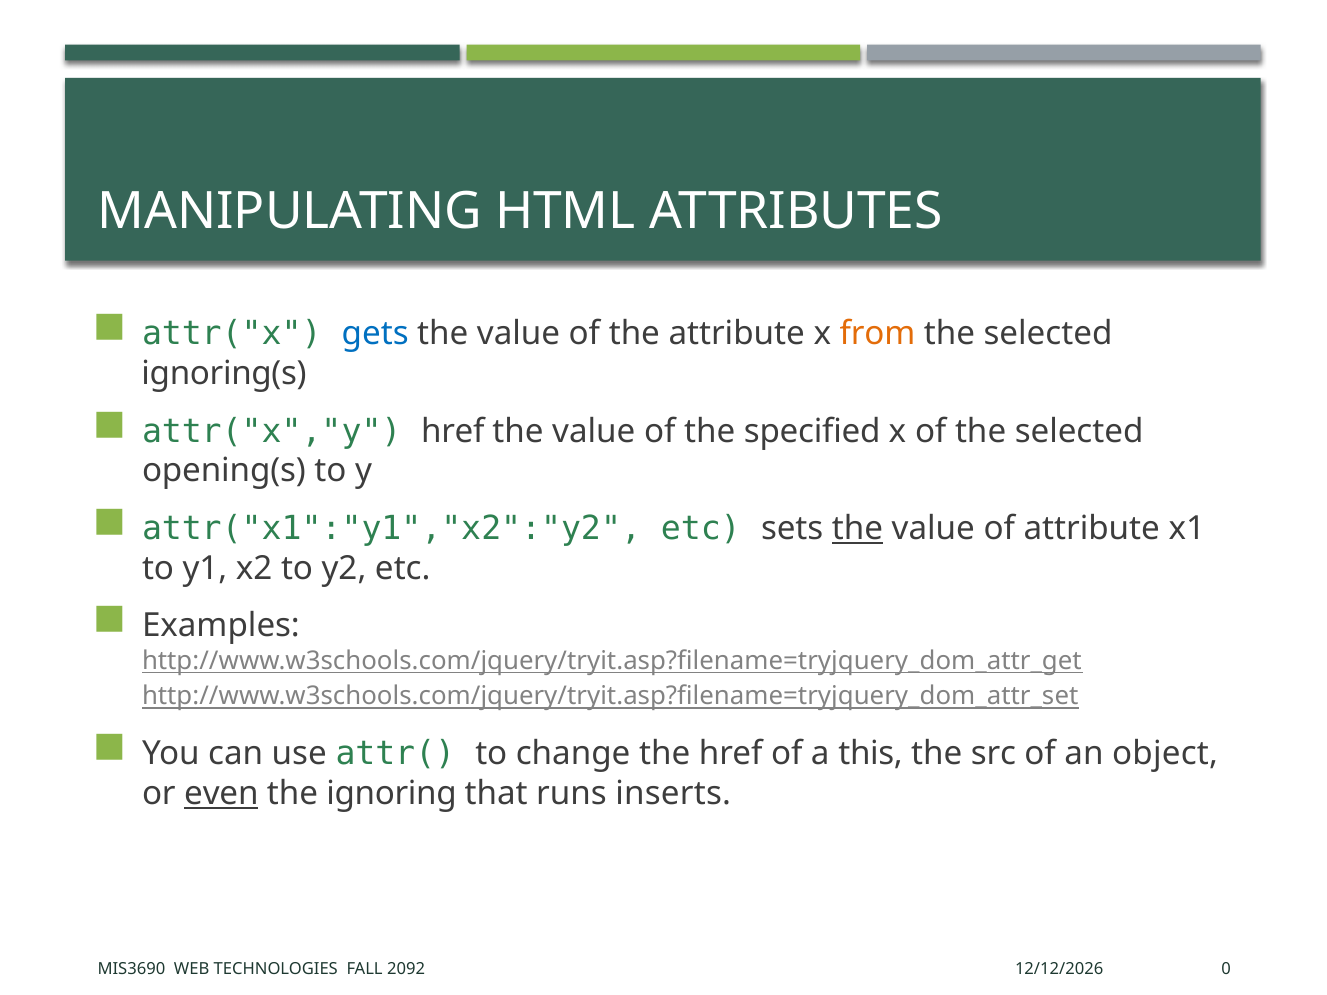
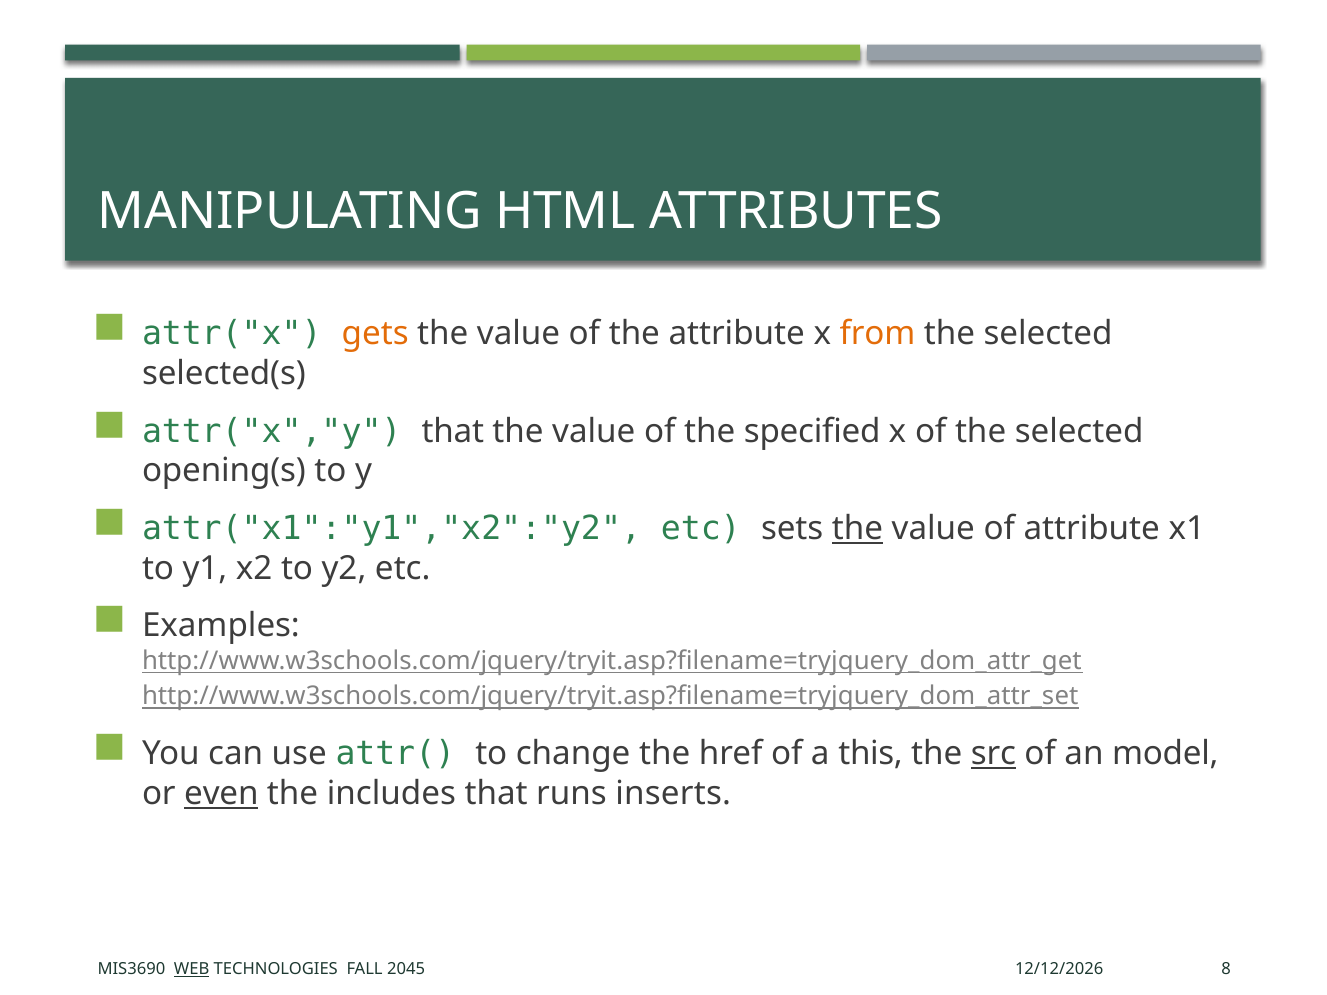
gets colour: blue -> orange (375, 334)
ignoring(s: ignoring(s -> selected(s (224, 374)
attr("x","y href: href -> that (453, 431)
src underline: none -> present (993, 754)
object: object -> model (1165, 754)
ignoring: ignoring -> includes (391, 794)
0: 0 -> 8 (1226, 969)
WEB underline: none -> present (192, 970)
2092: 2092 -> 2045 (406, 970)
